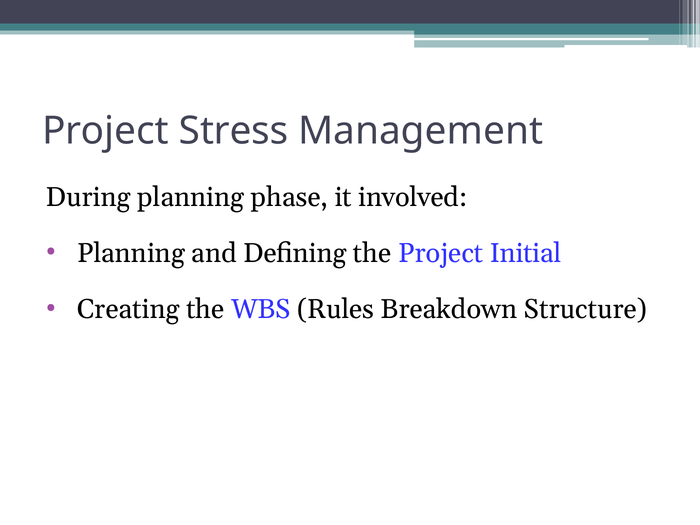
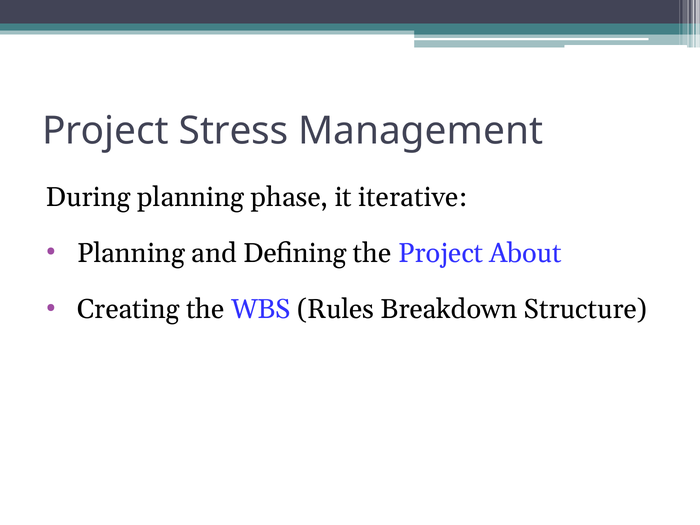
involved: involved -> iterative (413, 197)
Initial: Initial -> About (525, 253)
